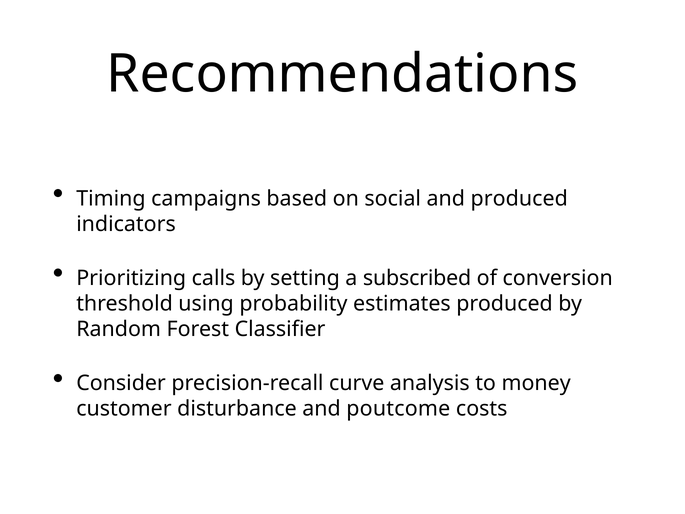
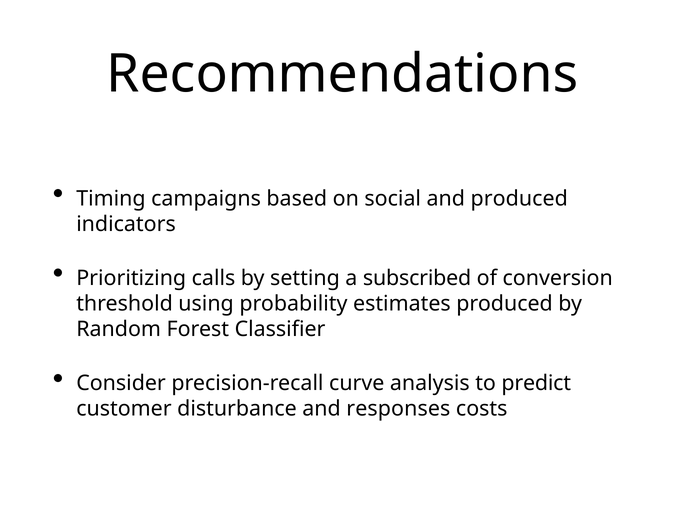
money: money -> predict (536, 383)
poutcome: poutcome -> responses (398, 409)
